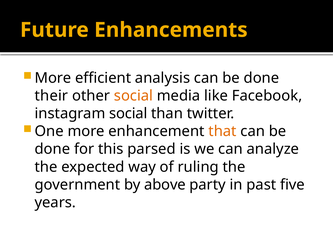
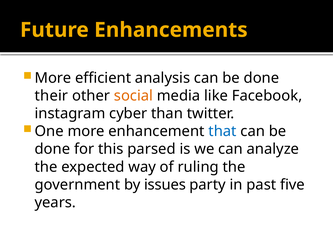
instagram social: social -> cyber (128, 113)
that colour: orange -> blue (222, 131)
above: above -> issues (165, 184)
